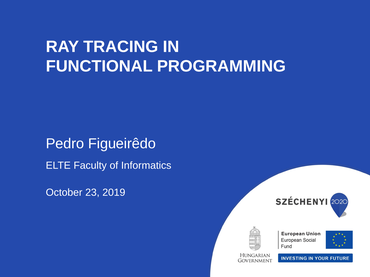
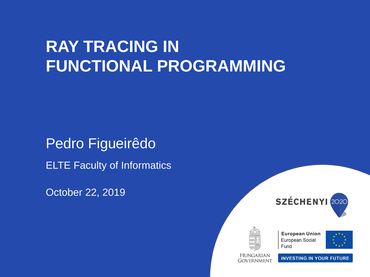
23: 23 -> 22 (92, 193)
